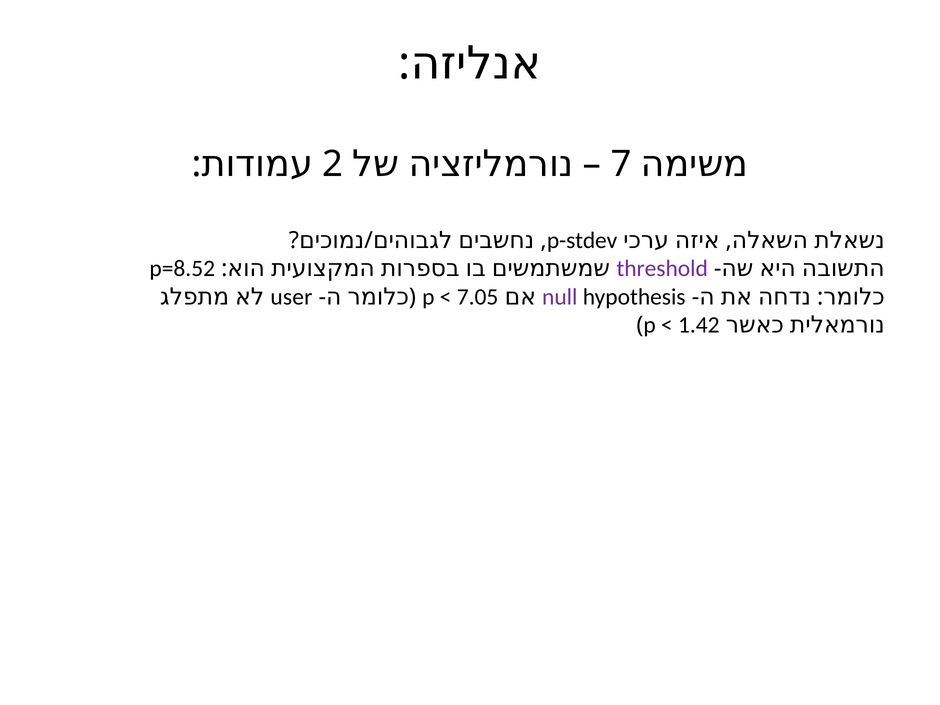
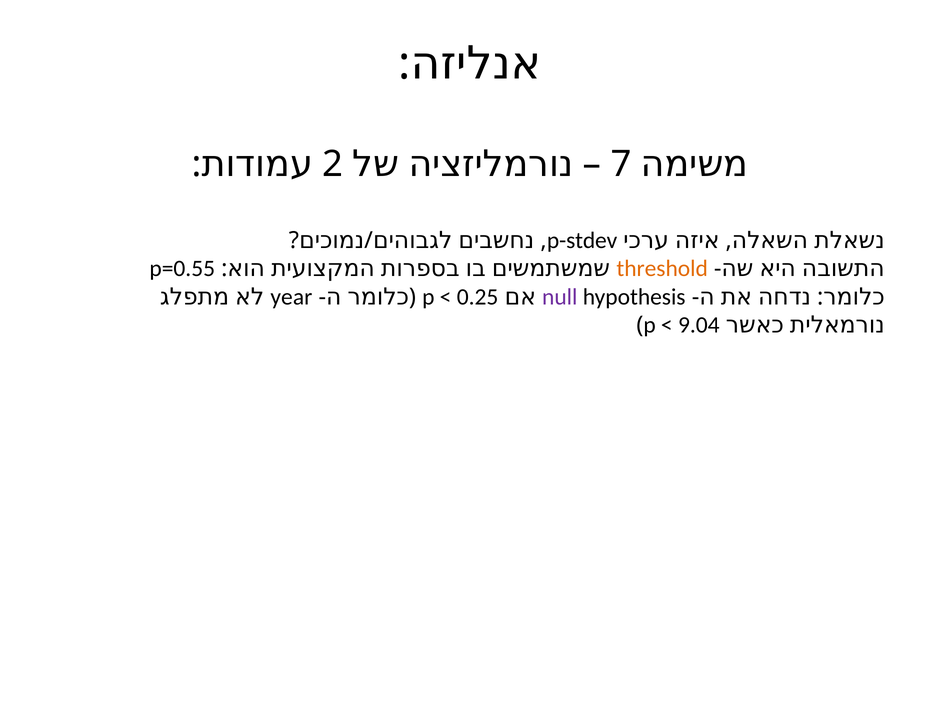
p=8.52: p=8.52 -> p=0.55 (182, 269)
threshold colour: purple -> orange (662, 269)
user: user -> year (291, 297)
7.05: 7.05 -> 0.25 (478, 297)
1.42: 1.42 -> 9.04 (699, 325)
